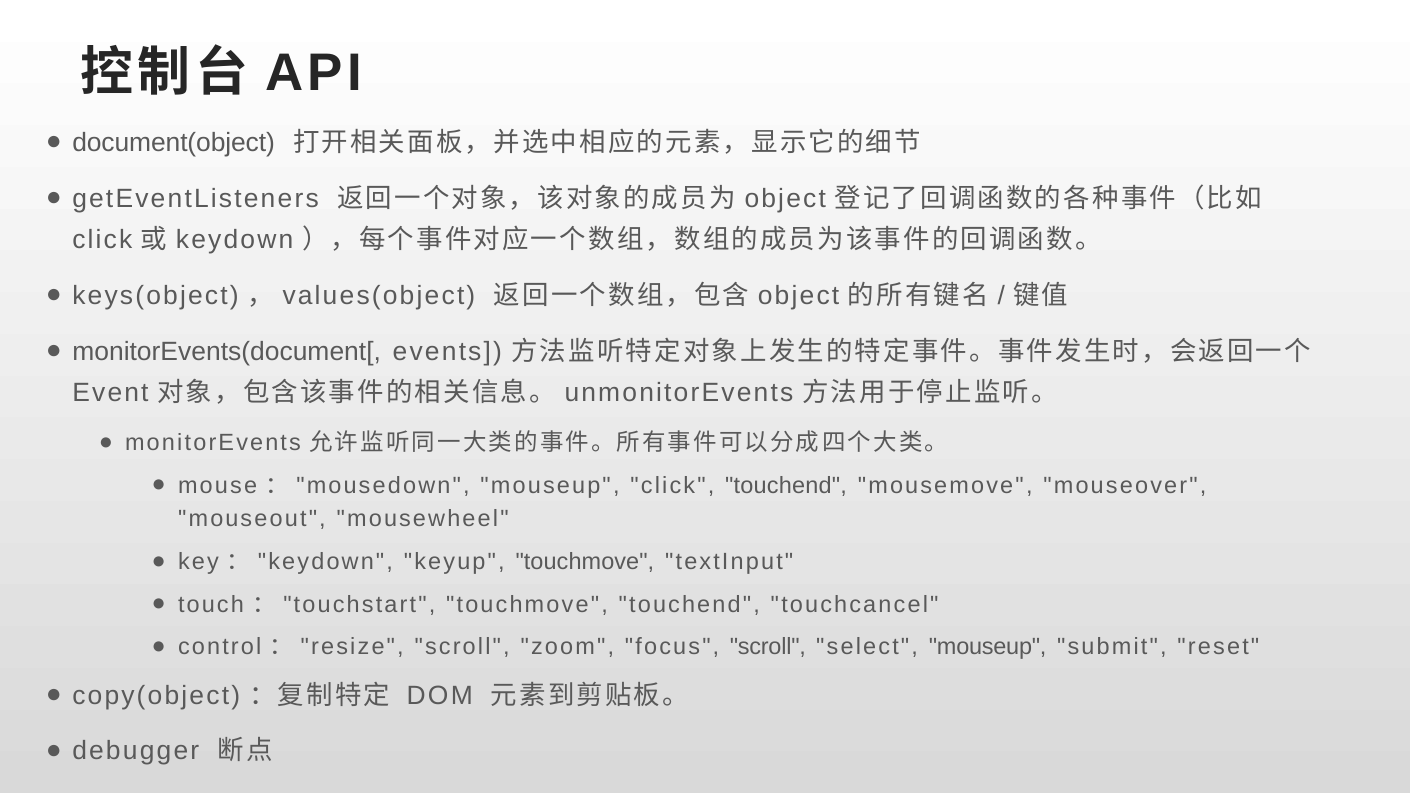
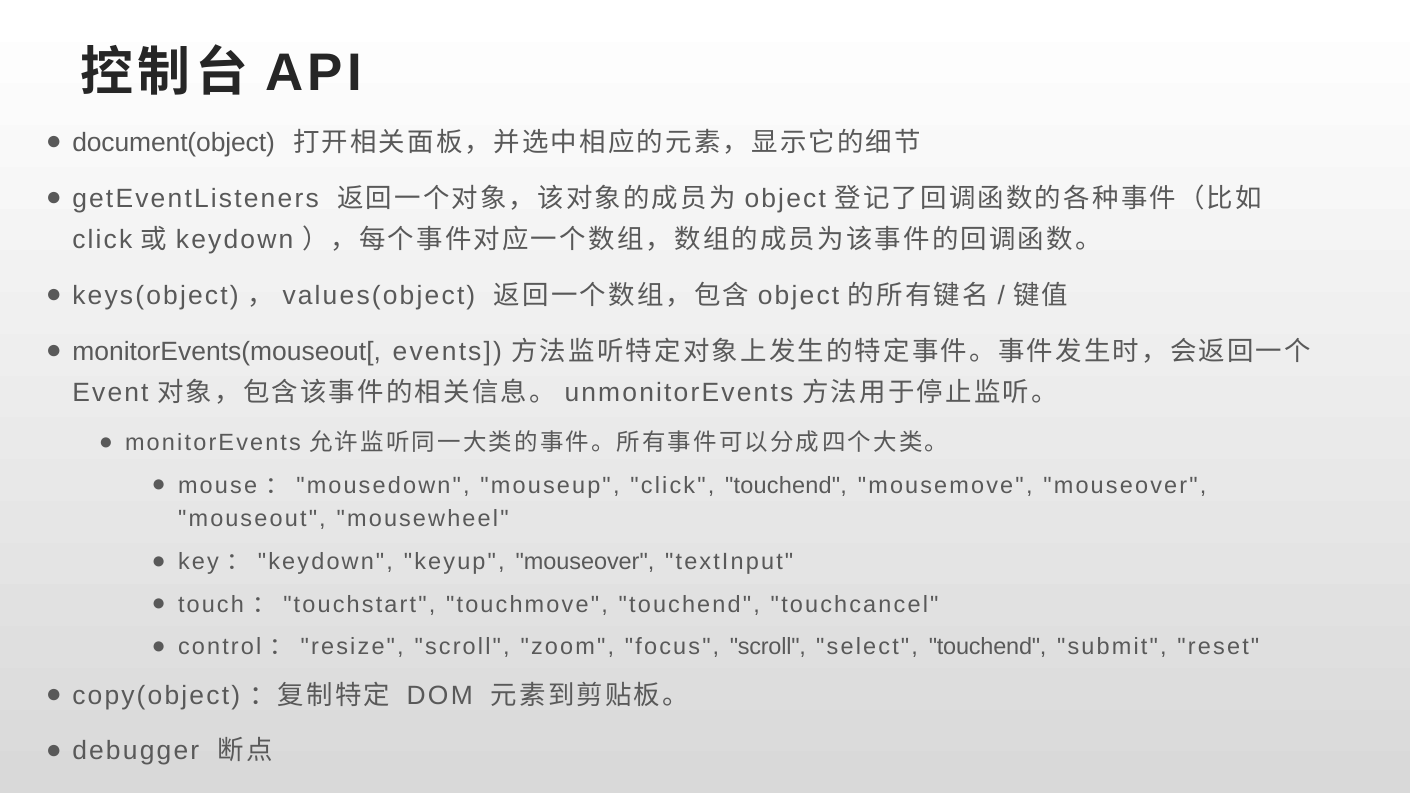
monitorEvents(document[: monitorEvents(document[ -> monitorEvents(mouseout[ (227, 352)
keyup touchmove: touchmove -> mouseover (585, 562)
select mouseup: mouseup -> touchend (988, 647)
